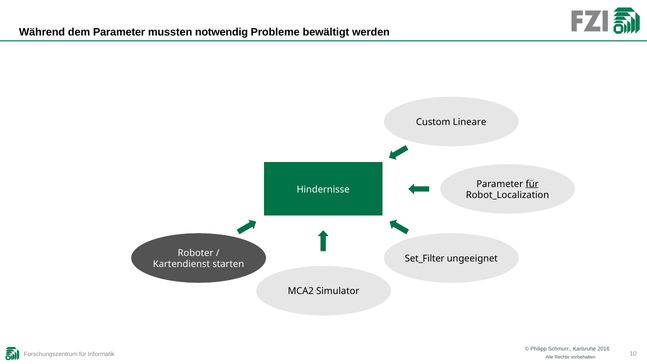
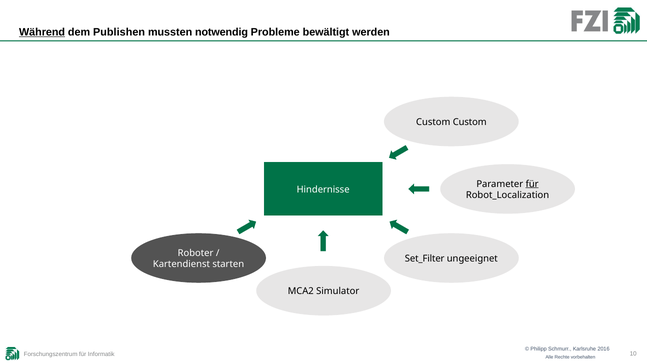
Während underline: none -> present (42, 32)
dem Parameter: Parameter -> Publishen (119, 32)
Custom Lineare: Lineare -> Custom (470, 122)
